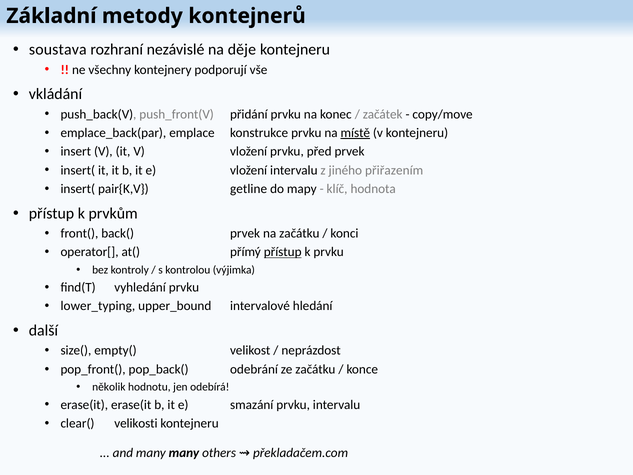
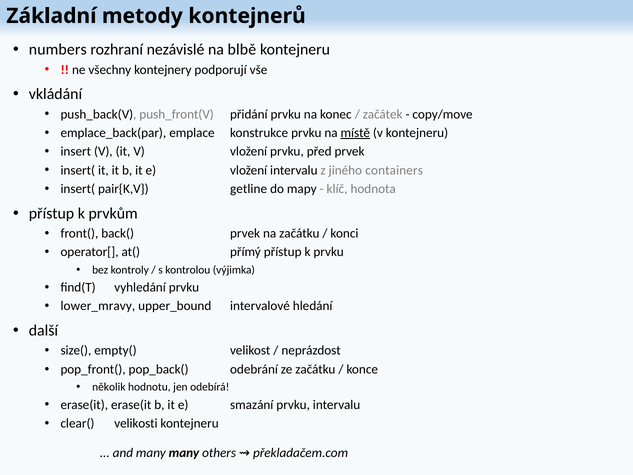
soustava: soustava -> numbers (58, 50)
děje: děje -> blbě (242, 50)
přiřazením: přiřazením -> containers (394, 170)
přístup underline: present -> none (283, 252)
lower_typing: lower_typing -> lower_mravy (98, 306)
